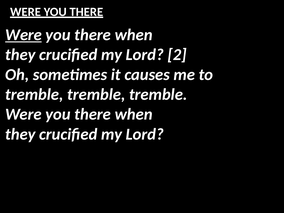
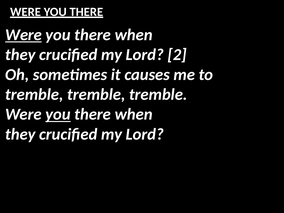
you underline: none -> present (58, 114)
